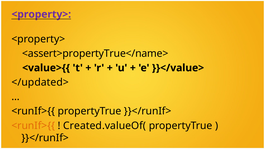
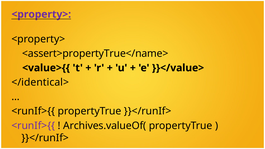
</updated>: </updated> -> </identical> (40, 82)
<runIf>{{ colour: orange -> purple (33, 126)
Created.valueOf(: Created.valueOf( -> Archives.valueOf( (105, 126)
